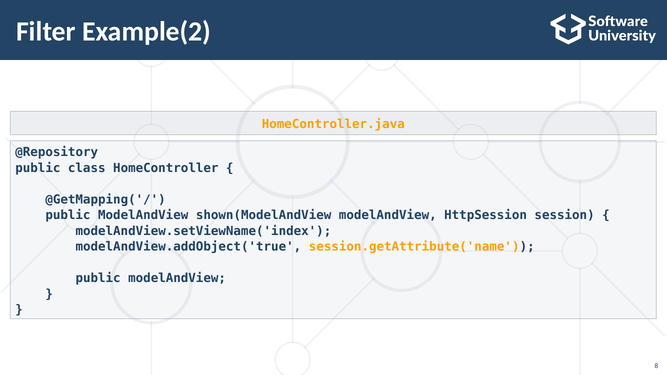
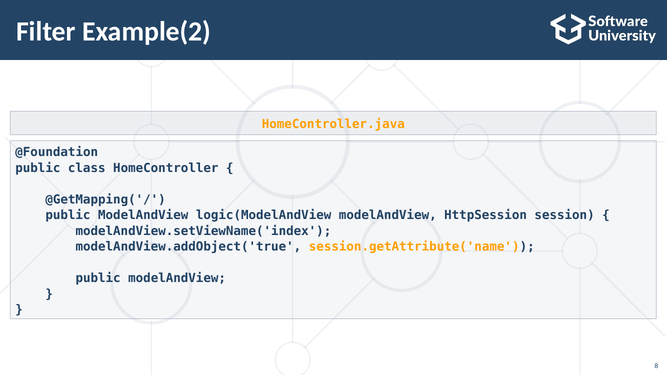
@Repository: @Repository -> @Foundation (57, 152)
shown(ModelAndView: shown(ModelAndView -> logic(ModelAndView (264, 215)
